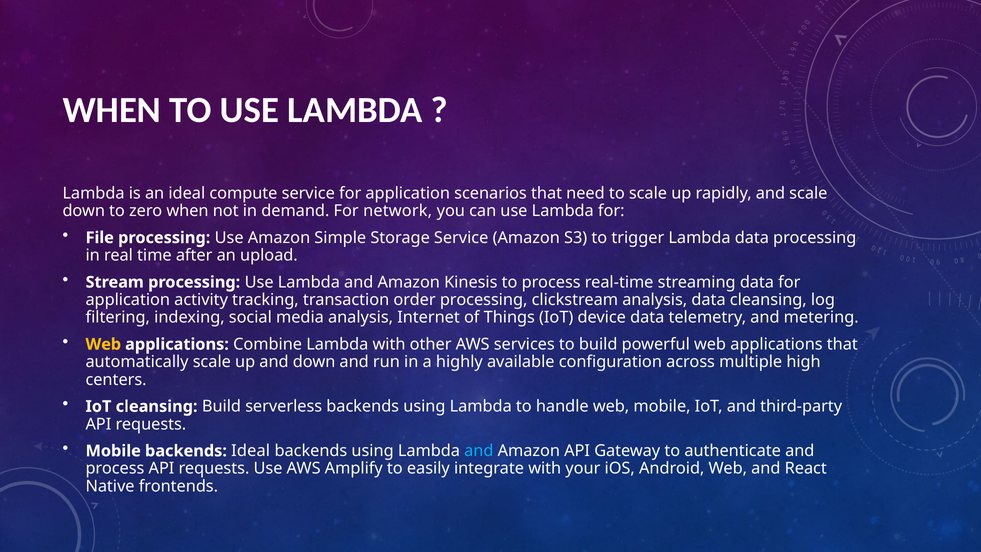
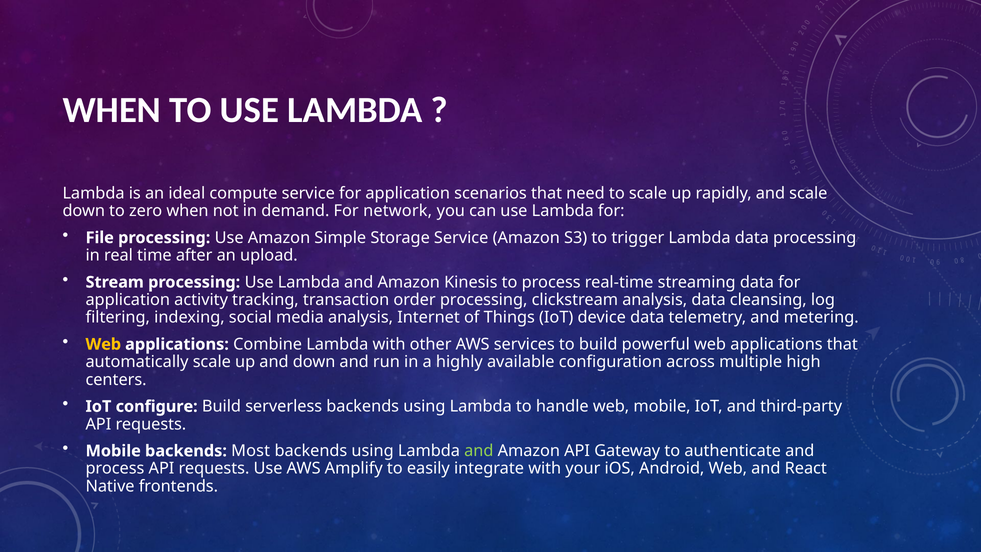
IoT cleansing: cleansing -> configure (157, 406)
backends Ideal: Ideal -> Most (251, 451)
and colour: light blue -> light green (479, 451)
